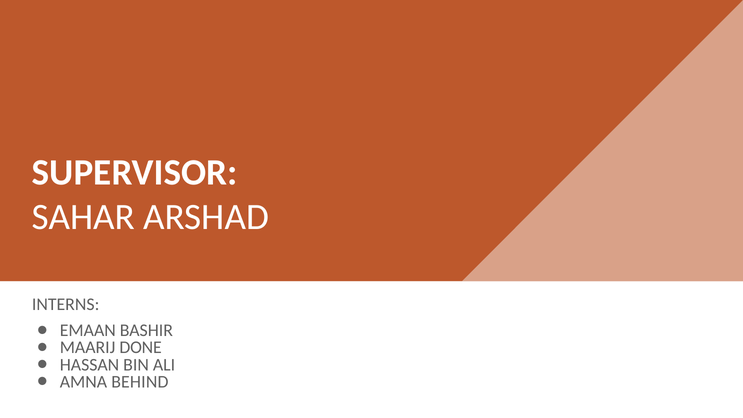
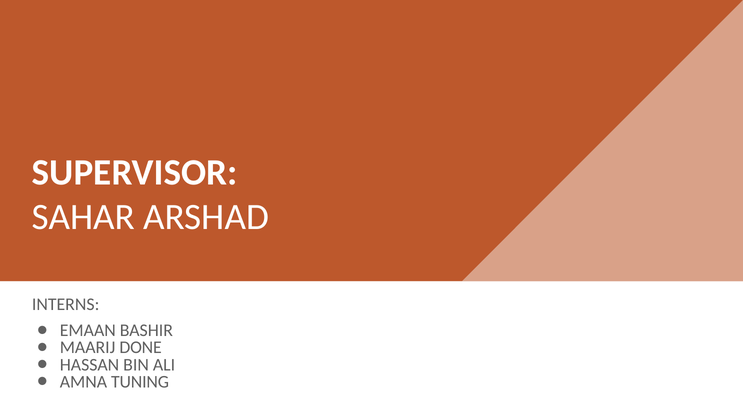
BEHIND: BEHIND -> TUNING (140, 382)
